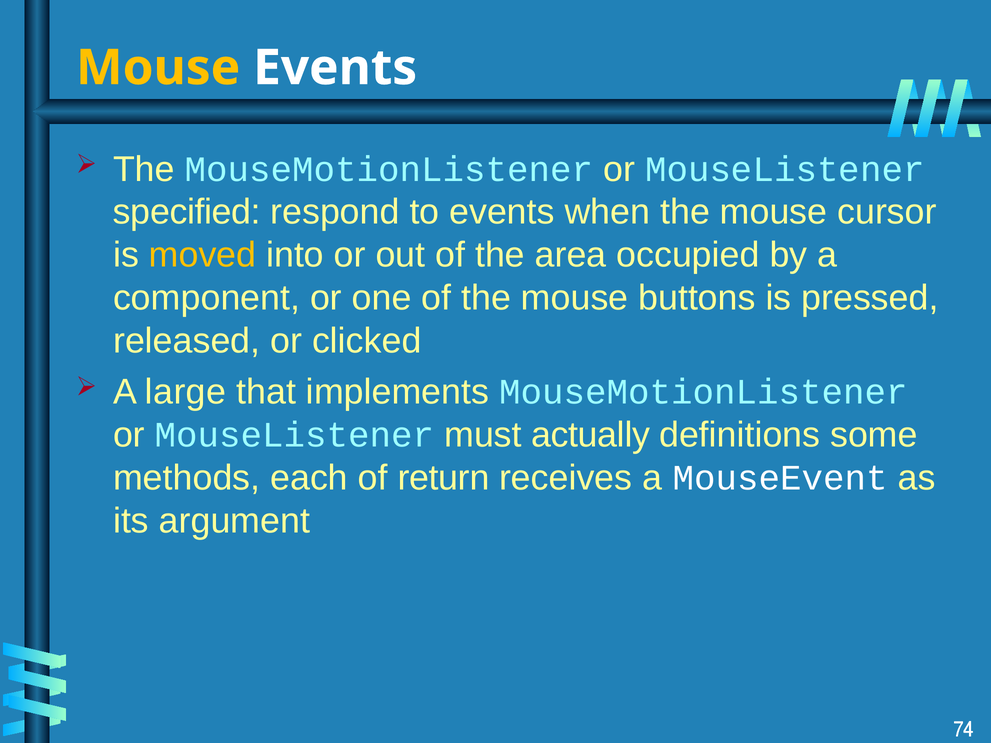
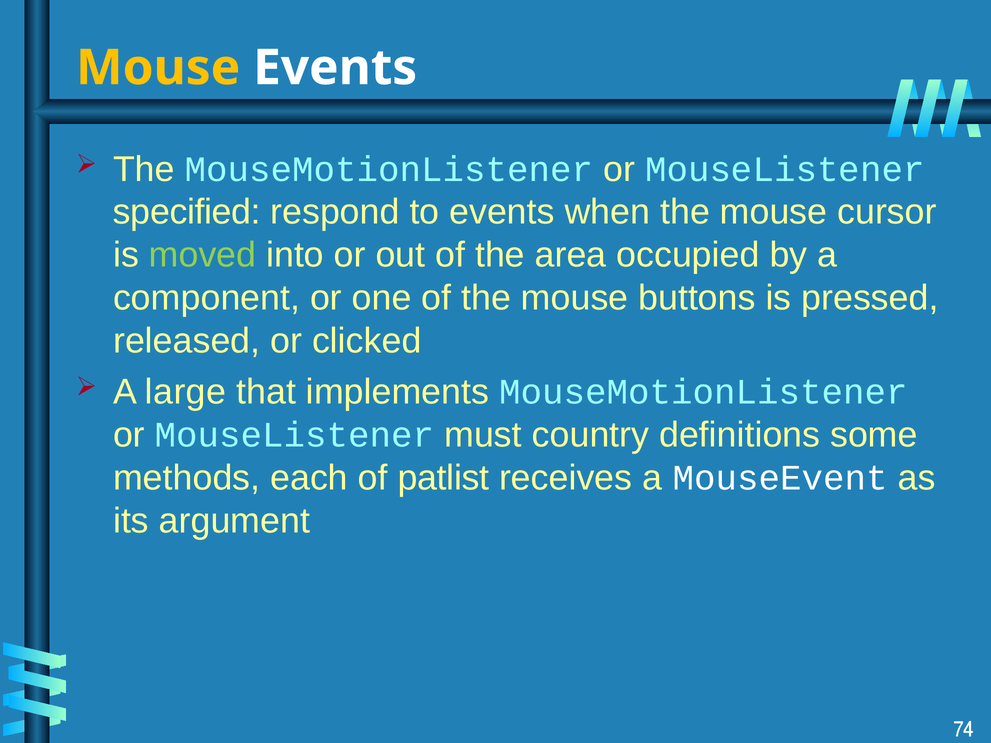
moved colour: yellow -> light green (203, 255)
actually: actually -> country (590, 435)
return: return -> patlist (443, 478)
